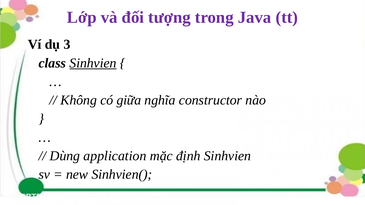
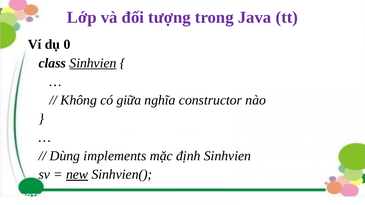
3: 3 -> 0 (67, 45)
application: application -> implements (115, 156)
new underline: none -> present (77, 175)
